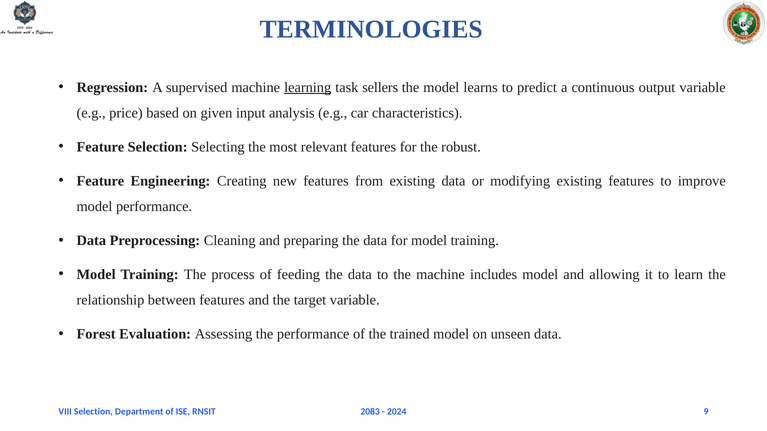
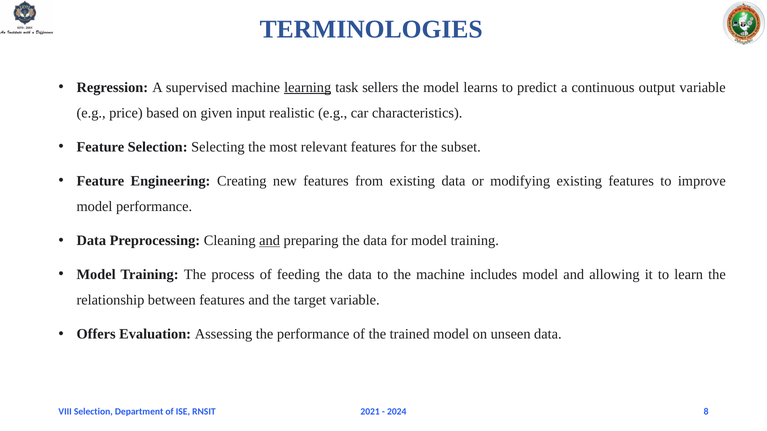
analysis: analysis -> realistic (292, 113)
robust: robust -> subset (461, 147)
and underline: none -> present (270, 241)
Forest: Forest -> Offers (96, 334)
2083: 2083 -> 2021 (370, 412)
9: 9 -> 8 (706, 412)
